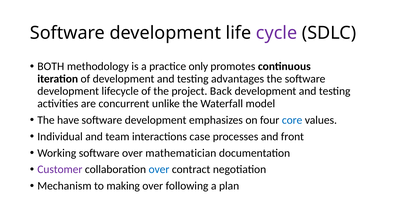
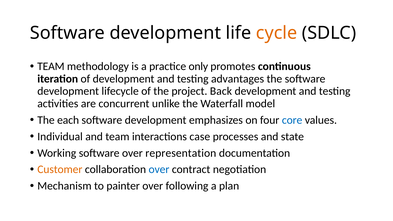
cycle colour: purple -> orange (277, 33)
BOTH: BOTH -> TEAM (51, 66)
have: have -> each (68, 120)
front: front -> state (292, 137)
mathematician: mathematician -> representation (181, 153)
Customer colour: purple -> orange (60, 170)
making: making -> painter (123, 186)
